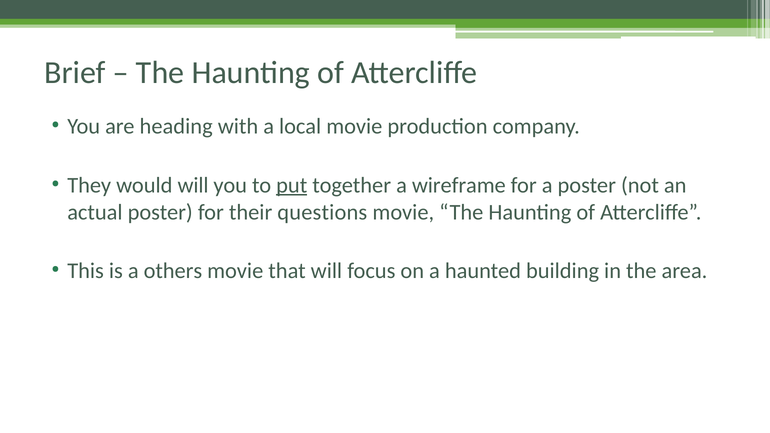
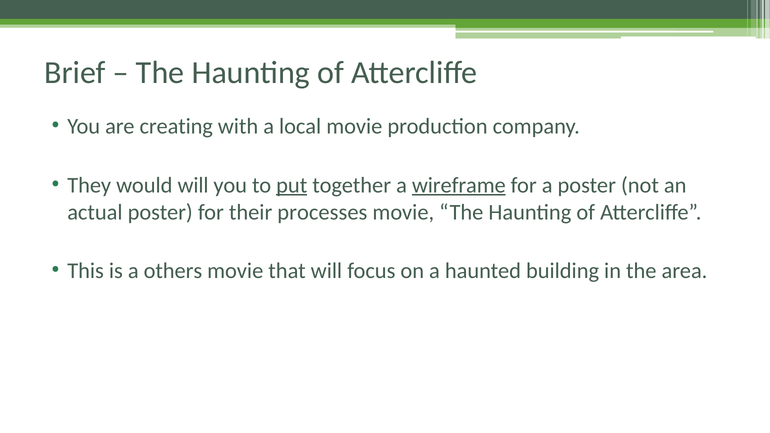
heading: heading -> creating (176, 127)
wireframe underline: none -> present (459, 185)
questions: questions -> processes (322, 212)
